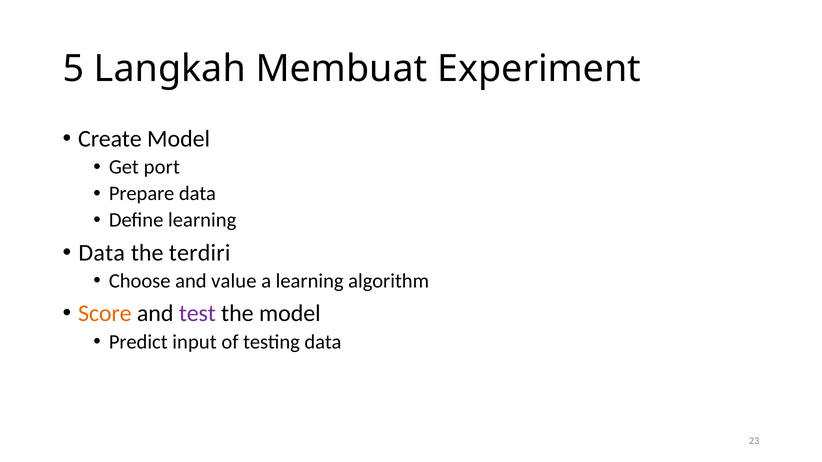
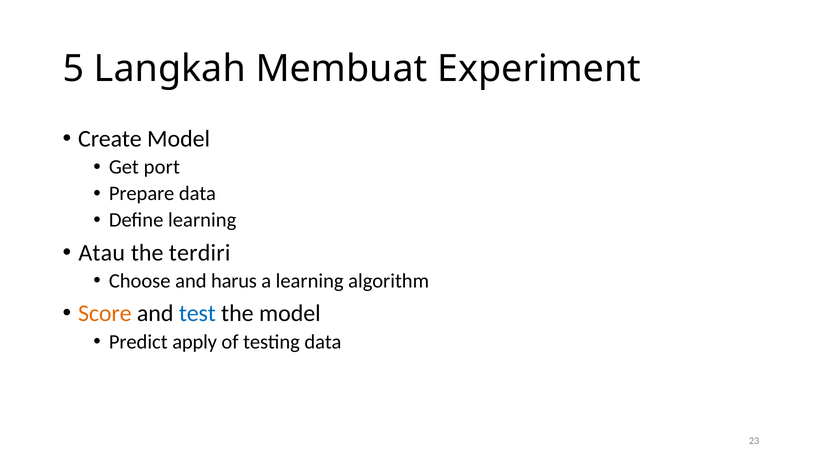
Data: Data -> Atau (102, 253)
value: value -> harus (234, 281)
test colour: purple -> blue (197, 314)
input: input -> apply (195, 342)
